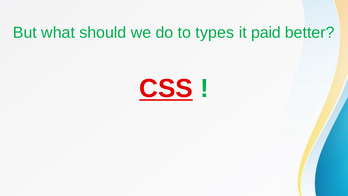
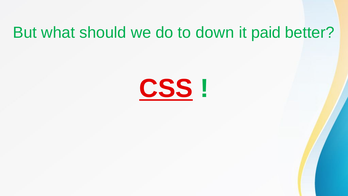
types: types -> down (215, 33)
